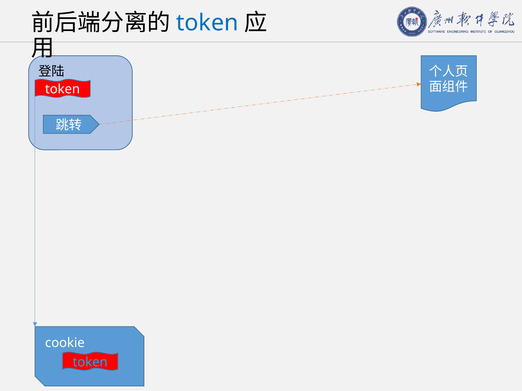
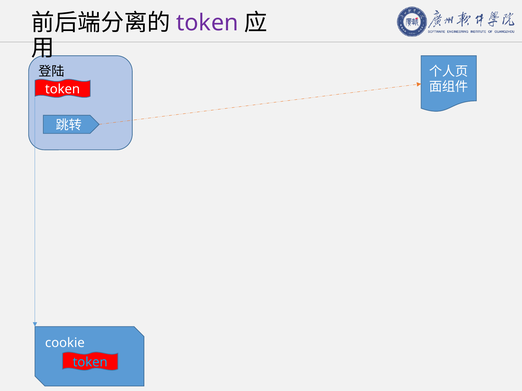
token colour: blue -> purple (207, 23)
